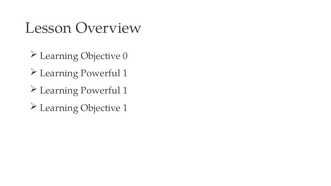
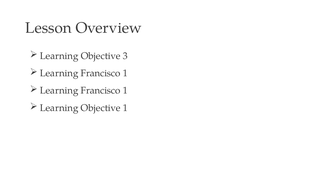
0: 0 -> 3 (125, 56)
Powerful: Powerful -> Francisco (101, 73)
Powerful: Powerful -> Francisco (101, 91)
